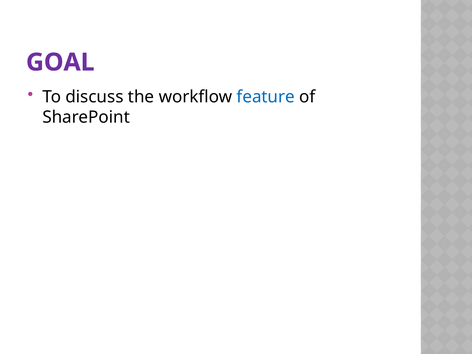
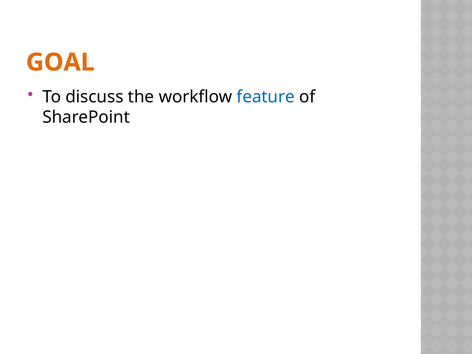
GOAL colour: purple -> orange (60, 62)
